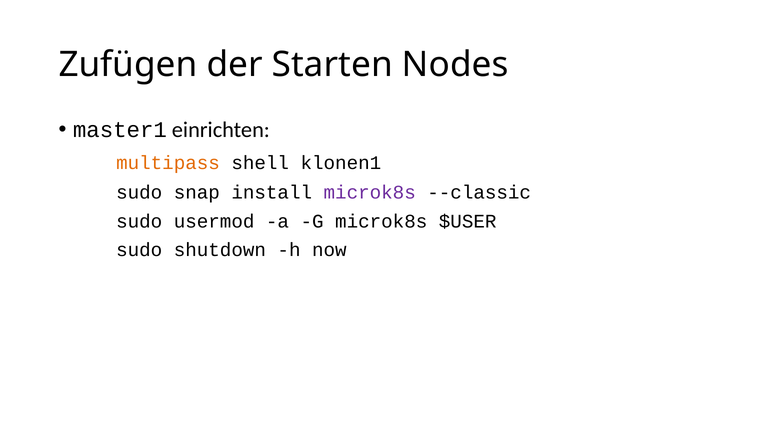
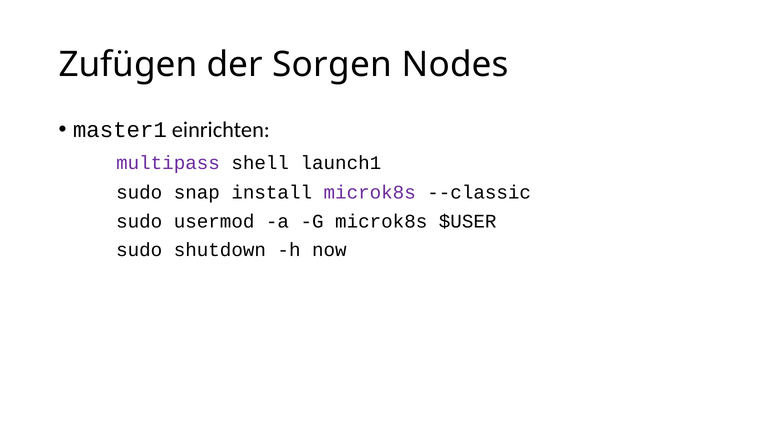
Starten: Starten -> Sorgen (332, 65)
multipass colour: orange -> purple (168, 163)
klonen1: klonen1 -> launch1 (341, 163)
